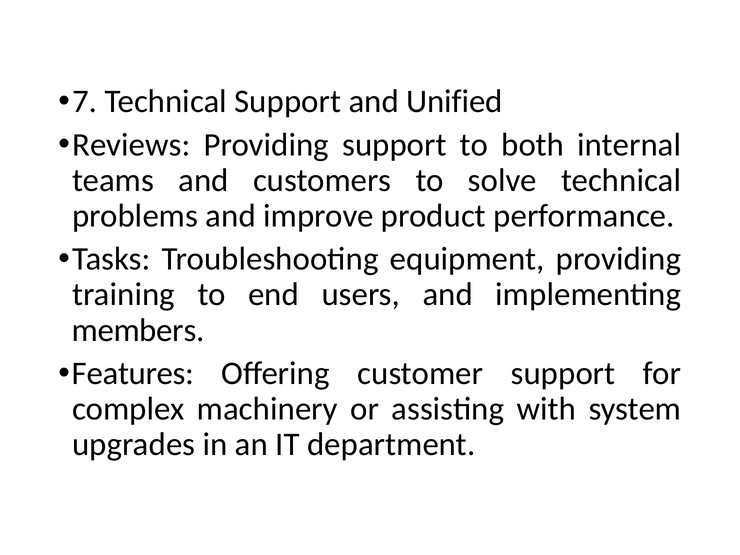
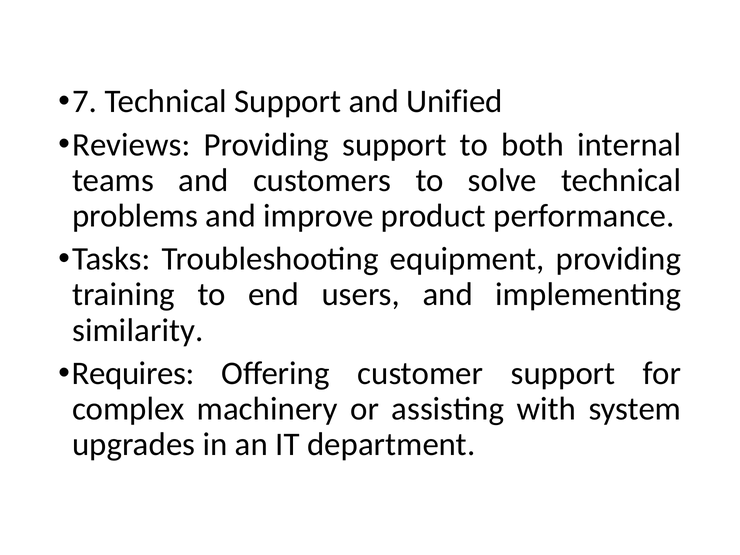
members: members -> similarity (138, 330)
Features: Features -> Requires (133, 373)
